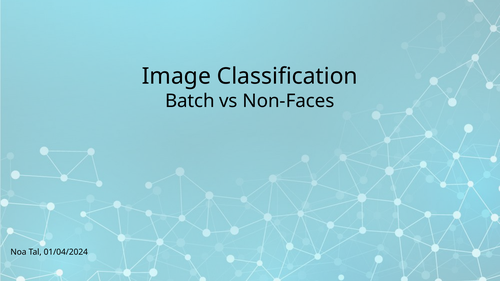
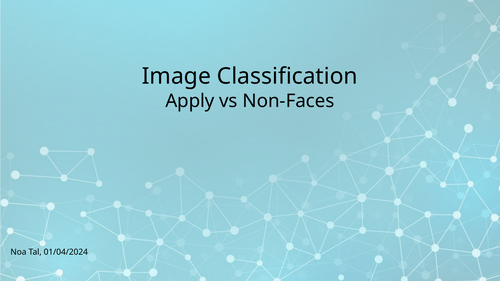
Batch: Batch -> Apply (190, 101)
